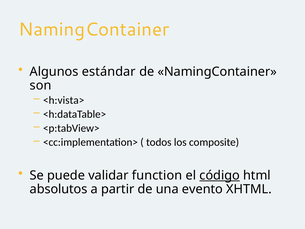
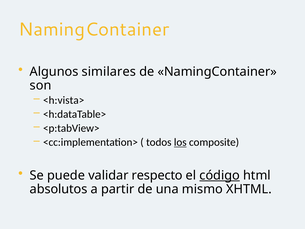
estándar: estándar -> similares (109, 72)
los underline: none -> present (180, 142)
function: function -> respecto (157, 175)
evento: evento -> mismo (202, 189)
